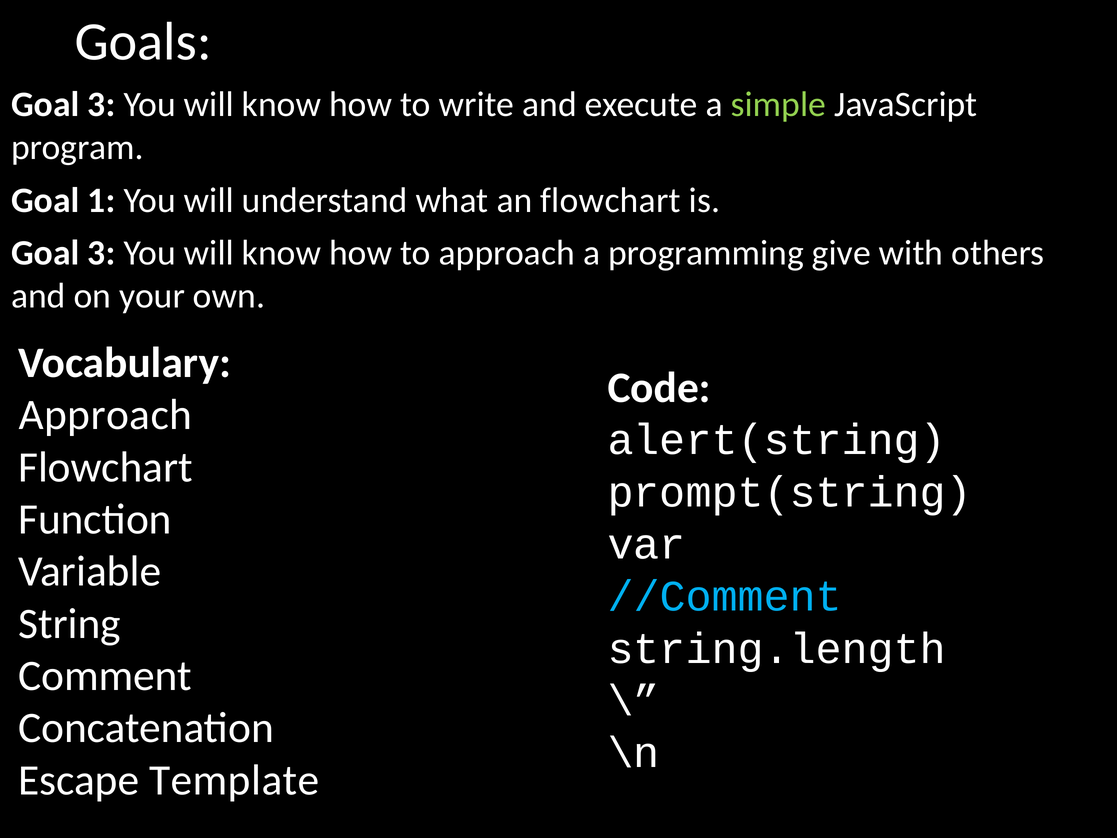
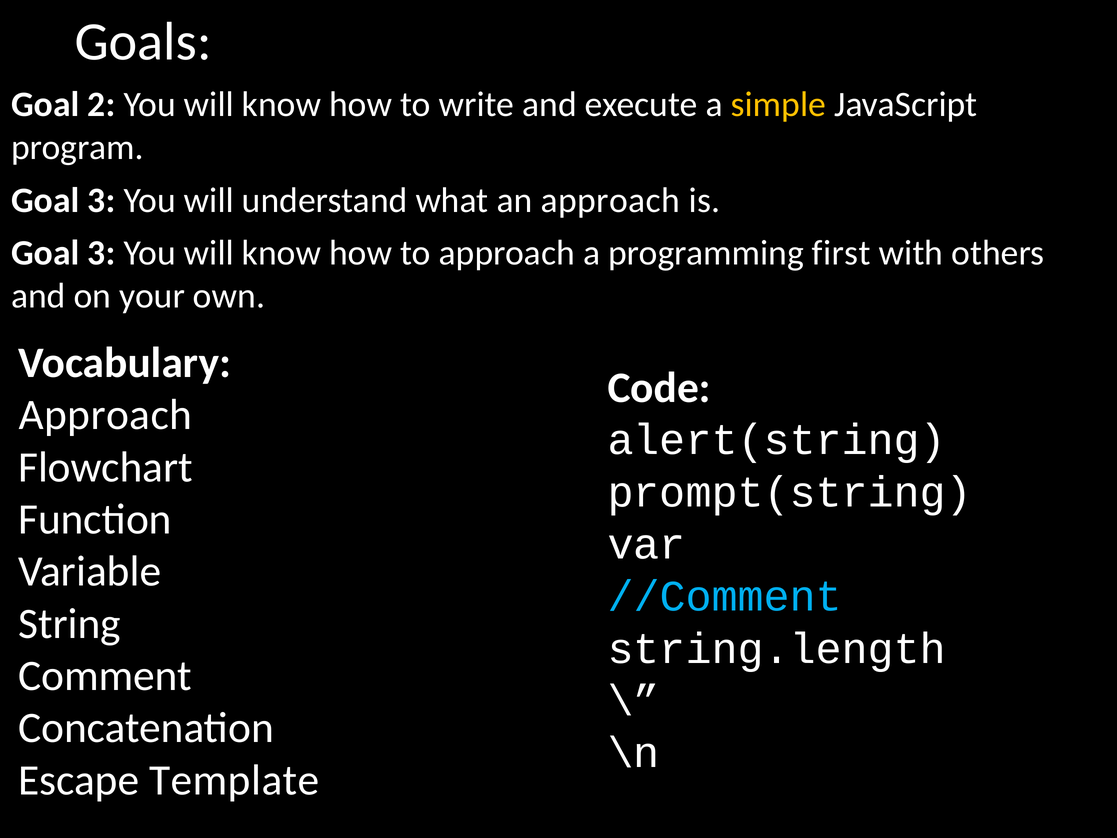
3: 3 -> 2 (101, 105)
simple colour: light green -> yellow (778, 105)
1: 1 -> 3 (101, 200)
an flowchart: flowchart -> approach (610, 200)
give: give -> first (841, 253)
